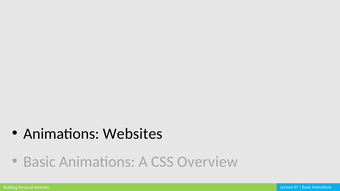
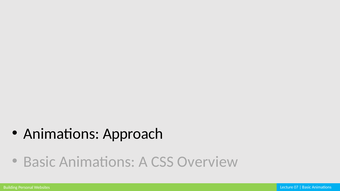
Animations Websites: Websites -> Approach (133, 134)
